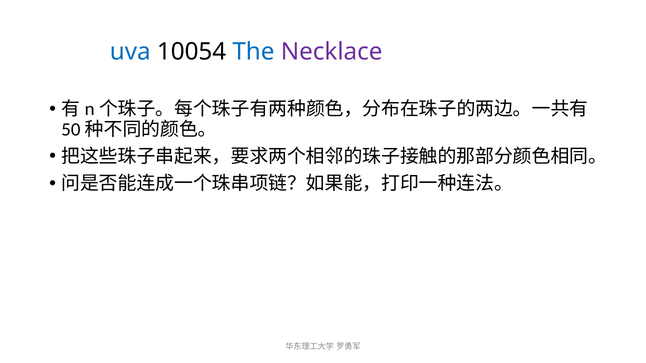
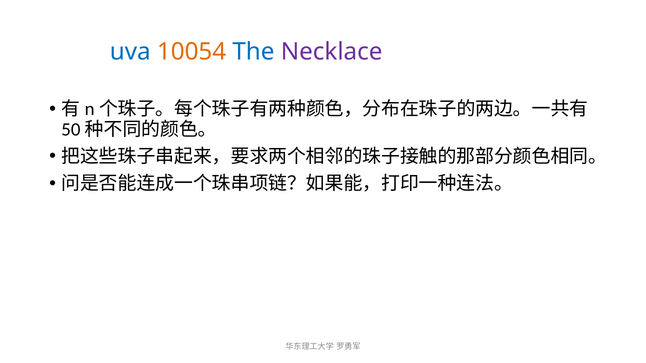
10054 colour: black -> orange (192, 52)
